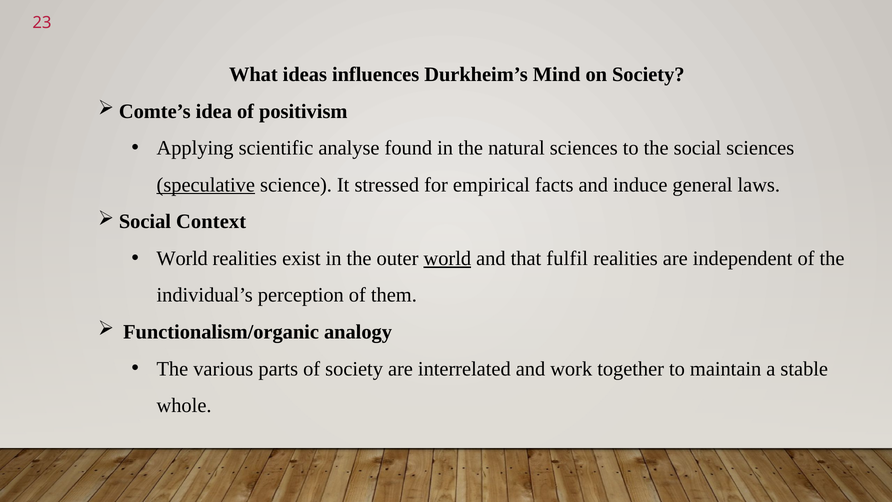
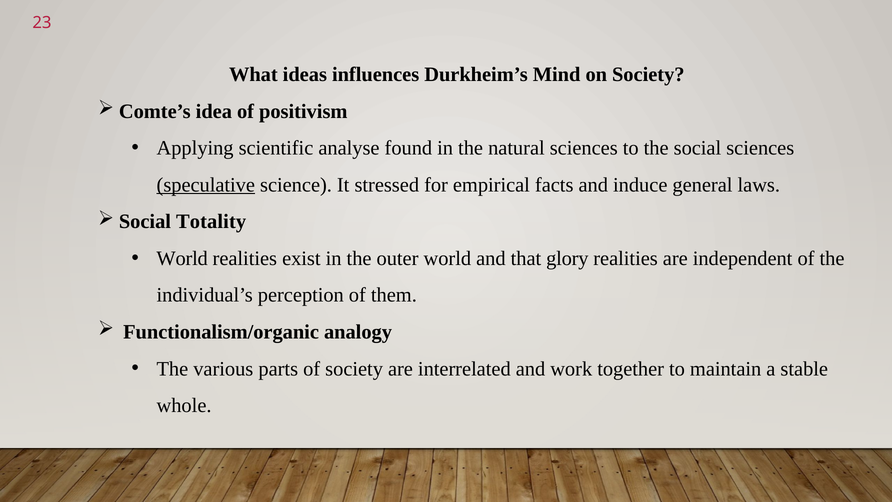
Context: Context -> Totality (211, 222)
world underline: present -> none (447, 258)
fulfil: fulfil -> glory (567, 258)
